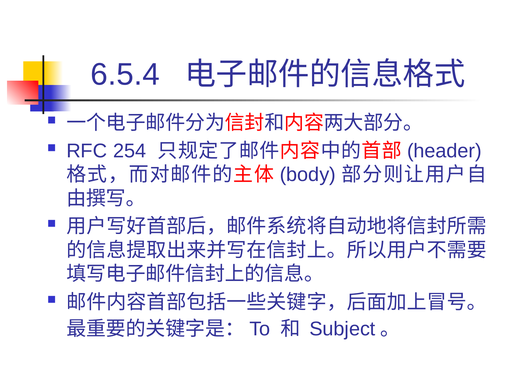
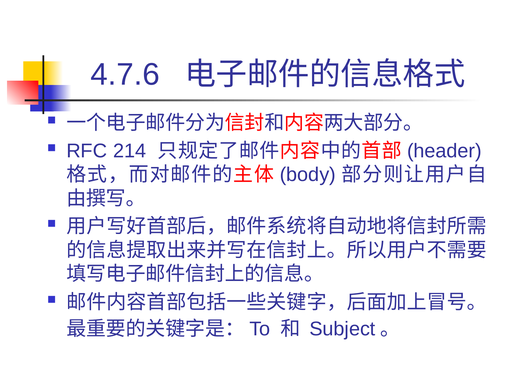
6.5.4: 6.5.4 -> 4.7.6 (125, 74)
254: 254 -> 214 (130, 151)
